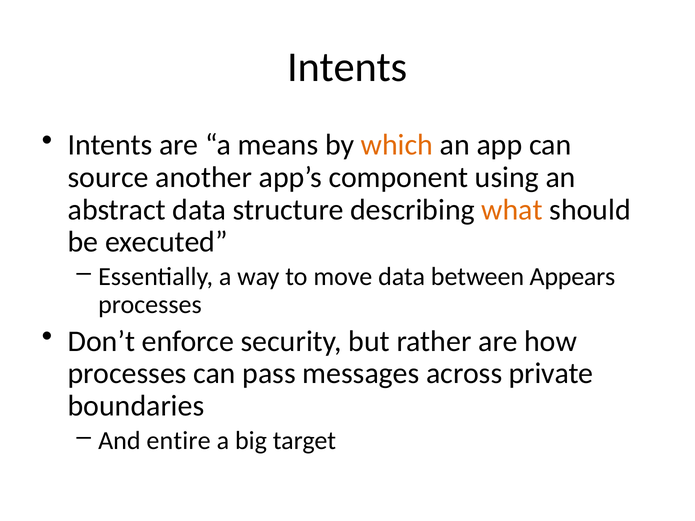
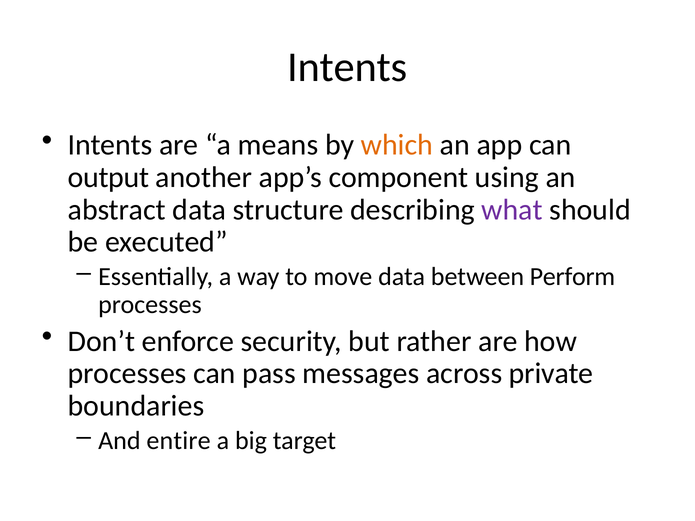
source: source -> output (108, 177)
what colour: orange -> purple (512, 210)
Appears: Appears -> Perform (572, 277)
